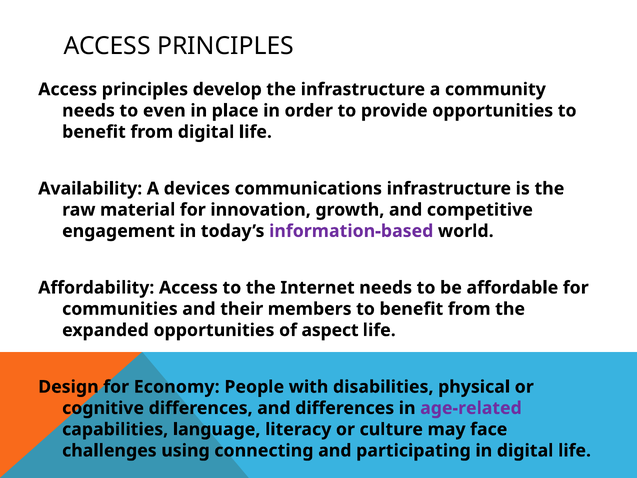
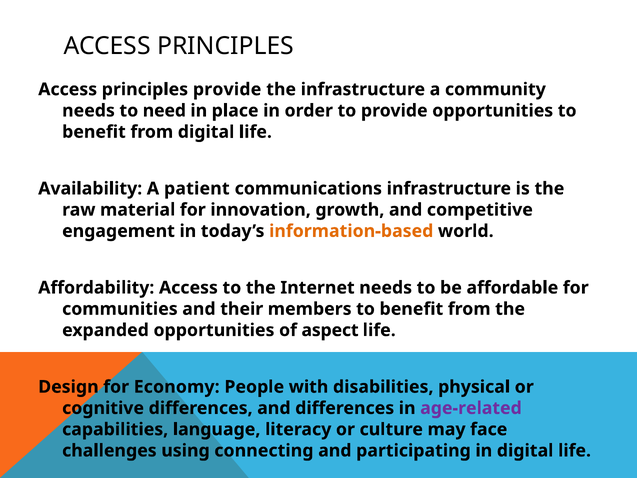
principles develop: develop -> provide (227, 89)
even: even -> need (164, 111)
devices: devices -> patient (197, 188)
information-based colour: purple -> orange (351, 231)
